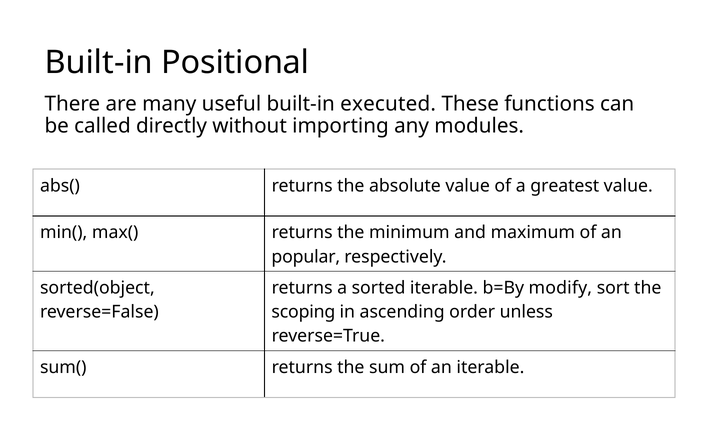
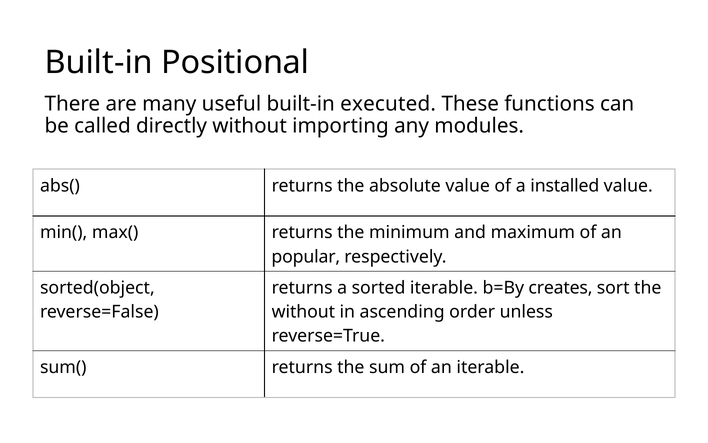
greatest: greatest -> installed (565, 185)
modify: modify -> creates (560, 288)
scoping: scoping -> without (303, 312)
